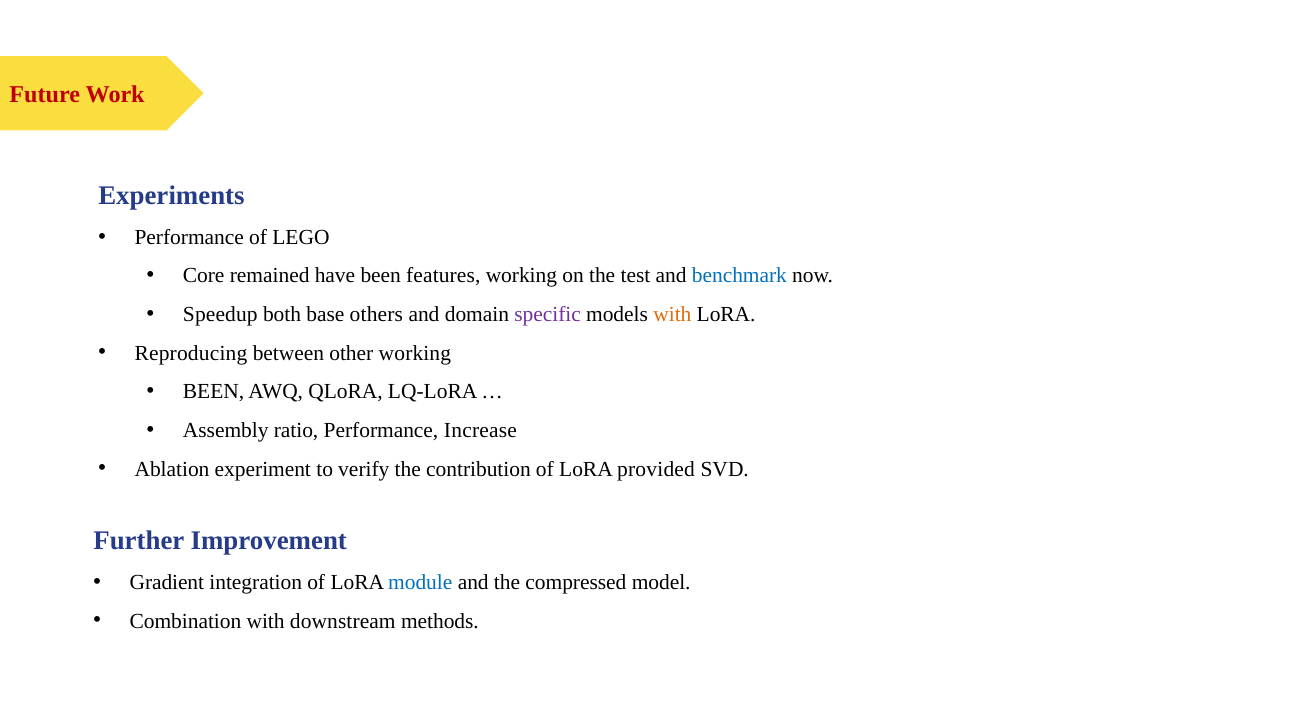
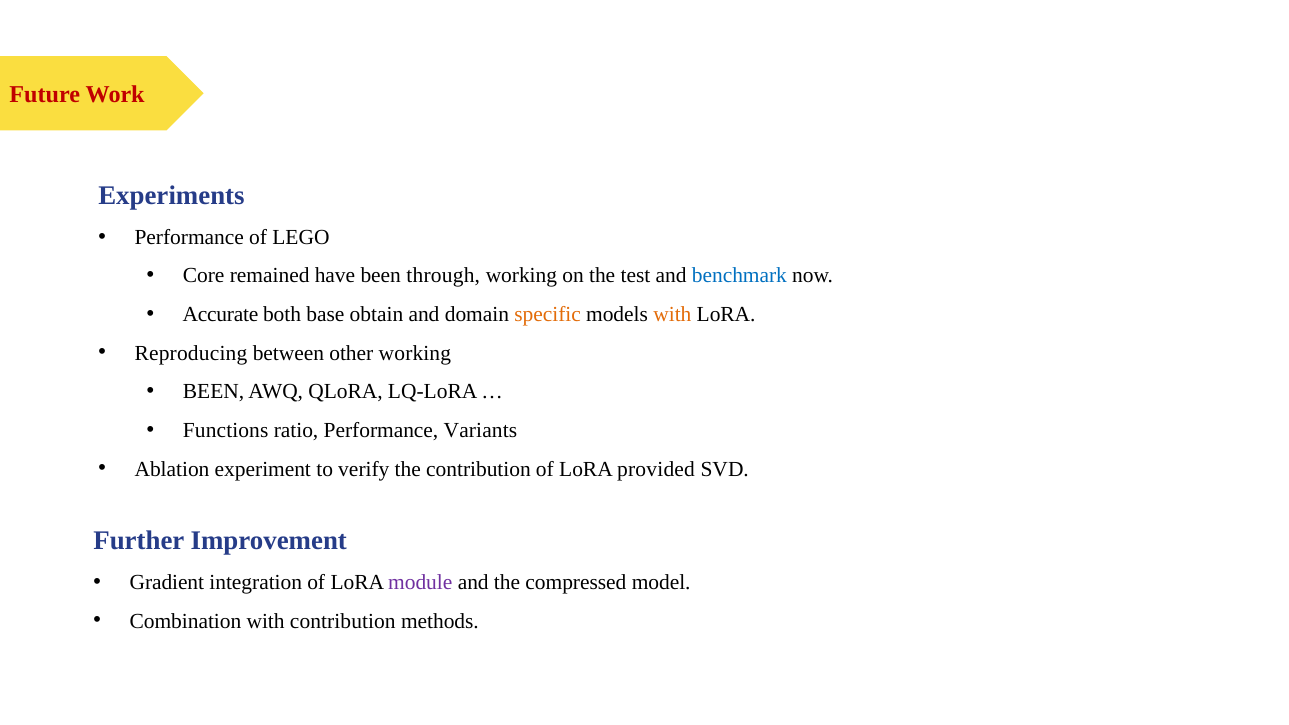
features: features -> through (443, 276)
Speedup: Speedup -> Accurate (220, 315)
others: others -> obtain (377, 315)
specific colour: purple -> orange (548, 315)
Assembly: Assembly -> Functions (226, 430)
Increase: Increase -> Variants (480, 430)
module colour: blue -> purple (420, 582)
with downstream: downstream -> contribution (343, 621)
